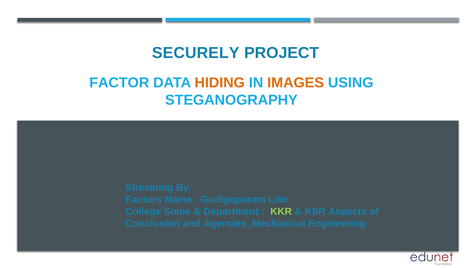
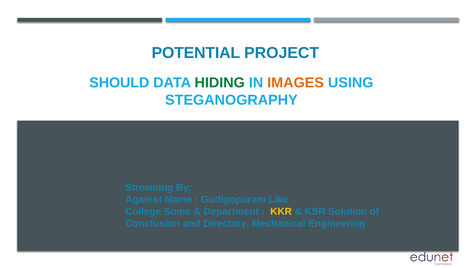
SECURELY: SECURELY -> POTENTIAL (196, 53)
FACTOR: FACTOR -> SHOULD (119, 83)
HIDING colour: orange -> green (220, 83)
Factors: Factors -> Against (144, 199)
KKR colour: light green -> yellow (281, 211)
Aspects: Aspects -> Solution (348, 211)
Agencies: Agencies -> Directory (226, 223)
